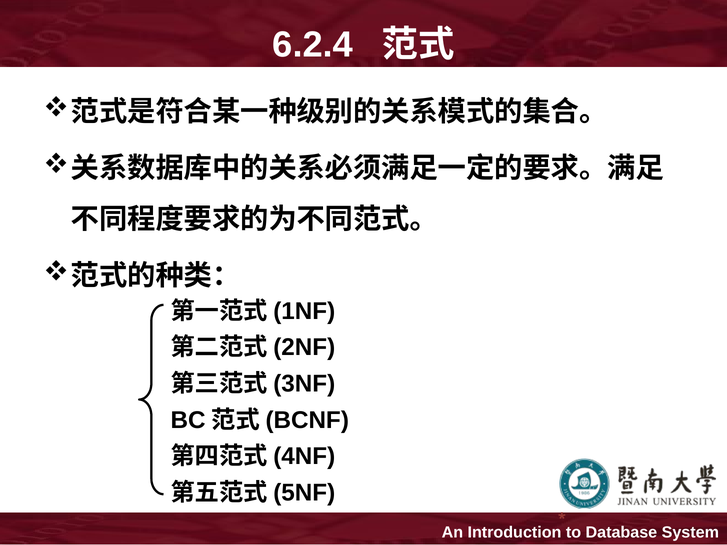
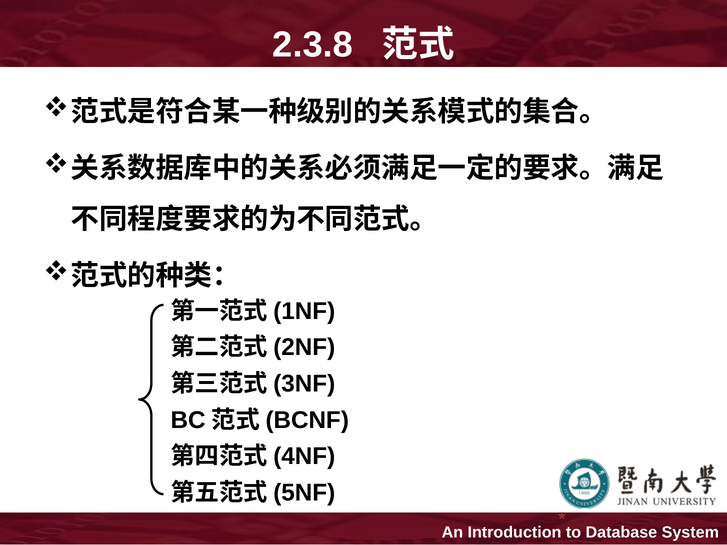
6.2.4: 6.2.4 -> 2.3.8 (313, 45)
